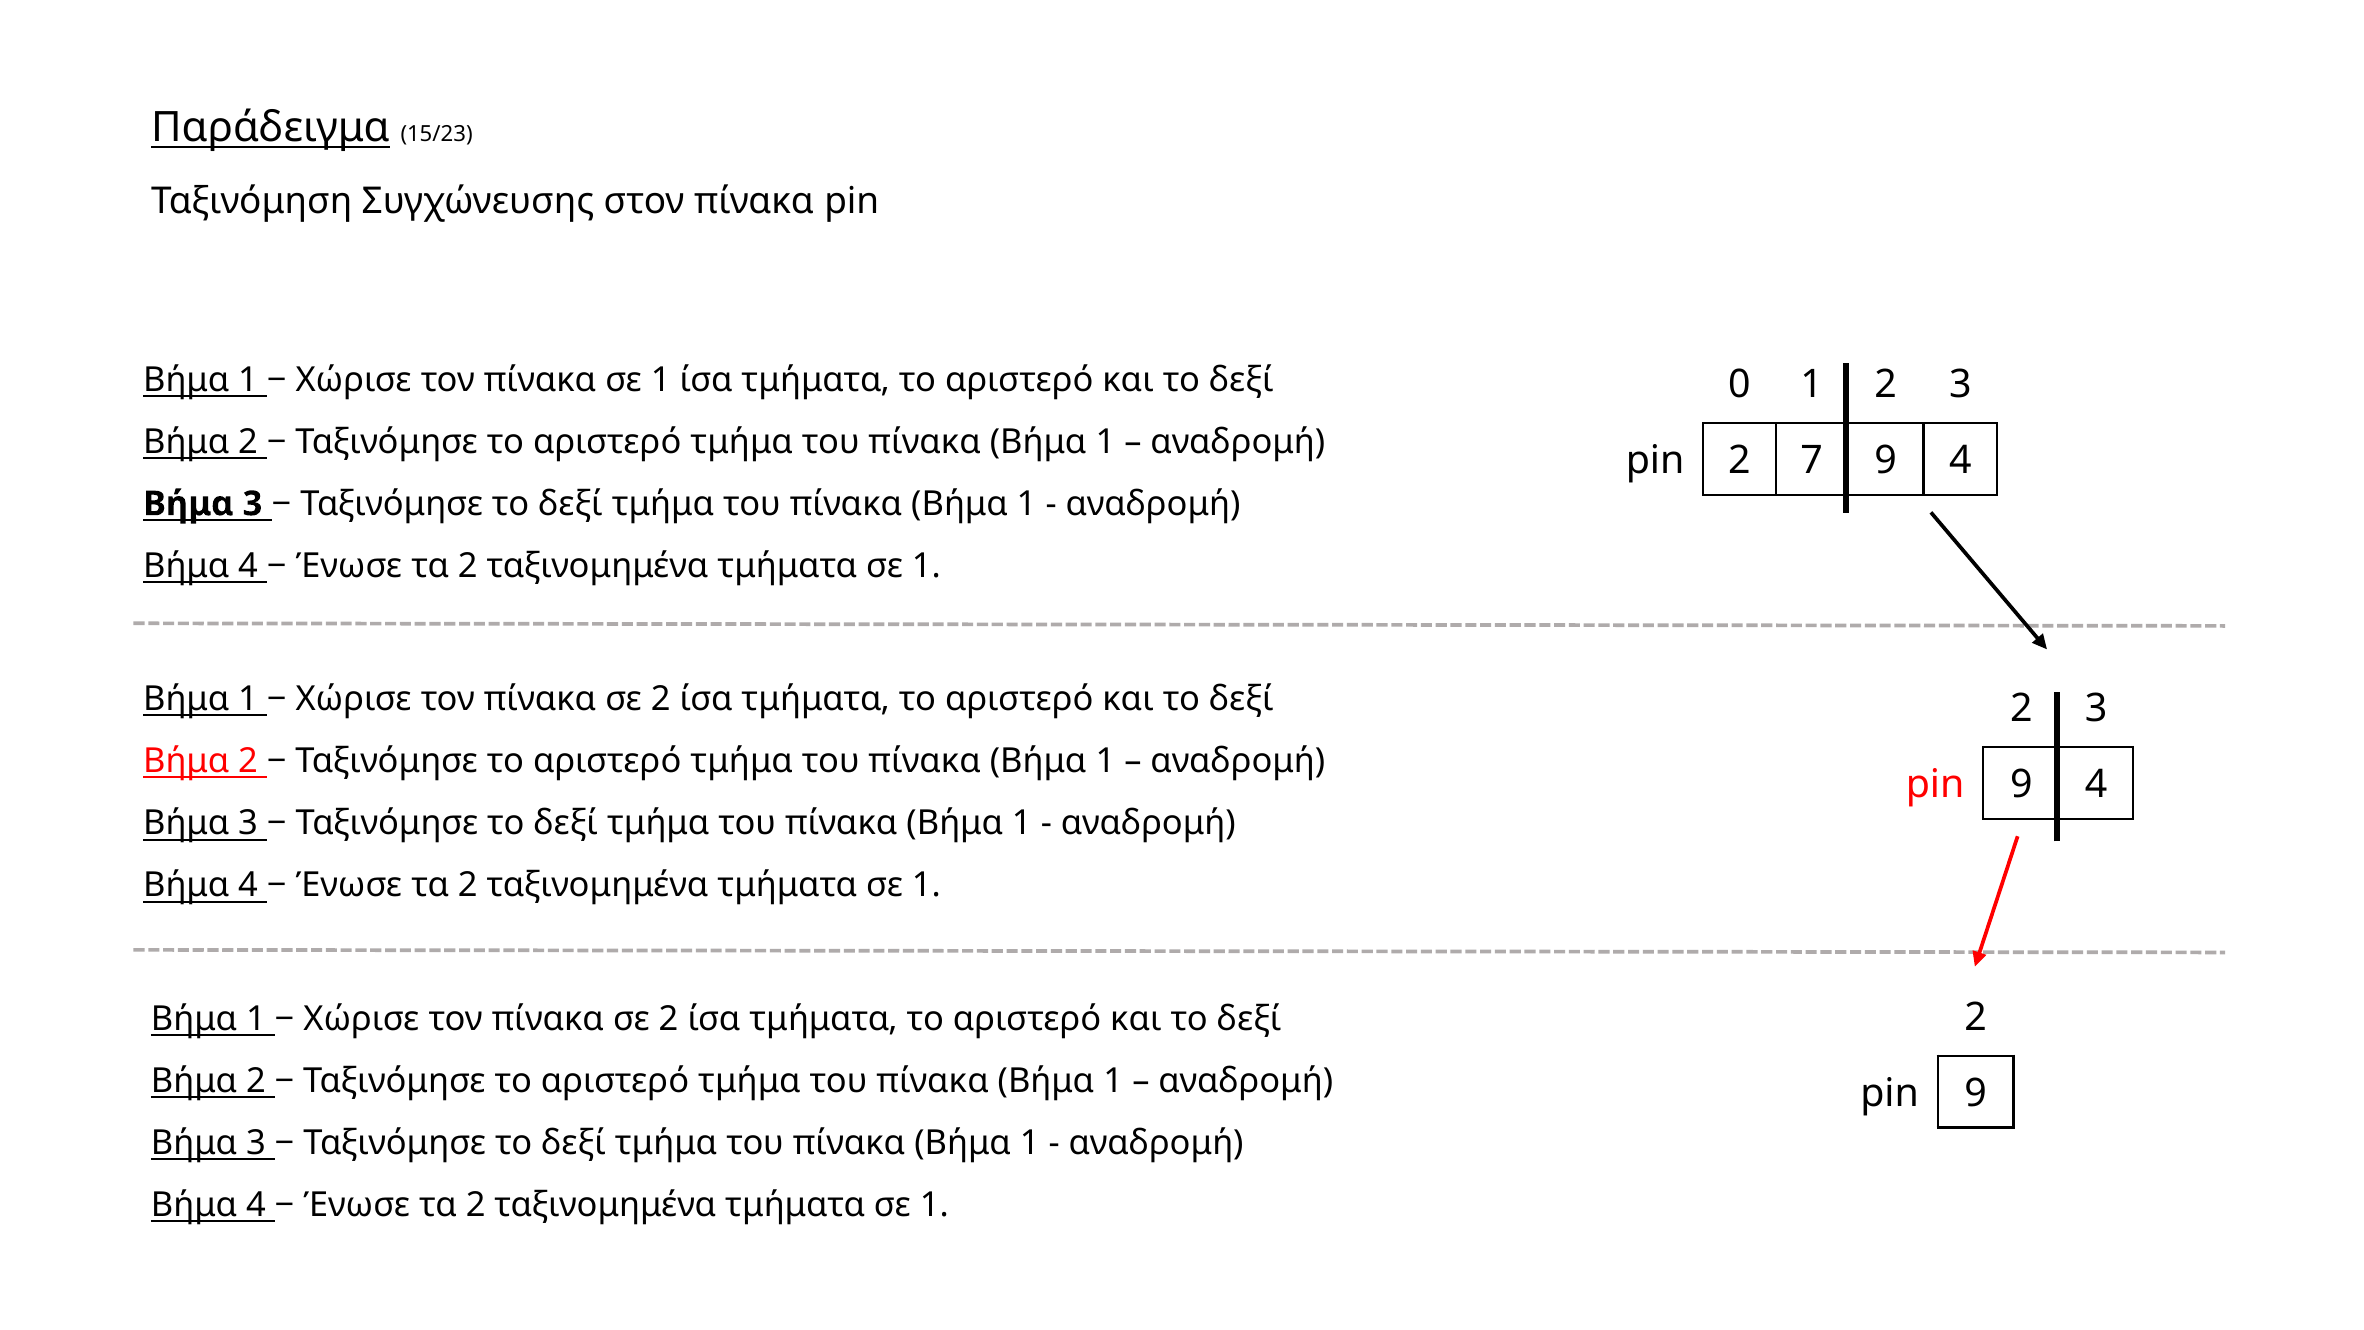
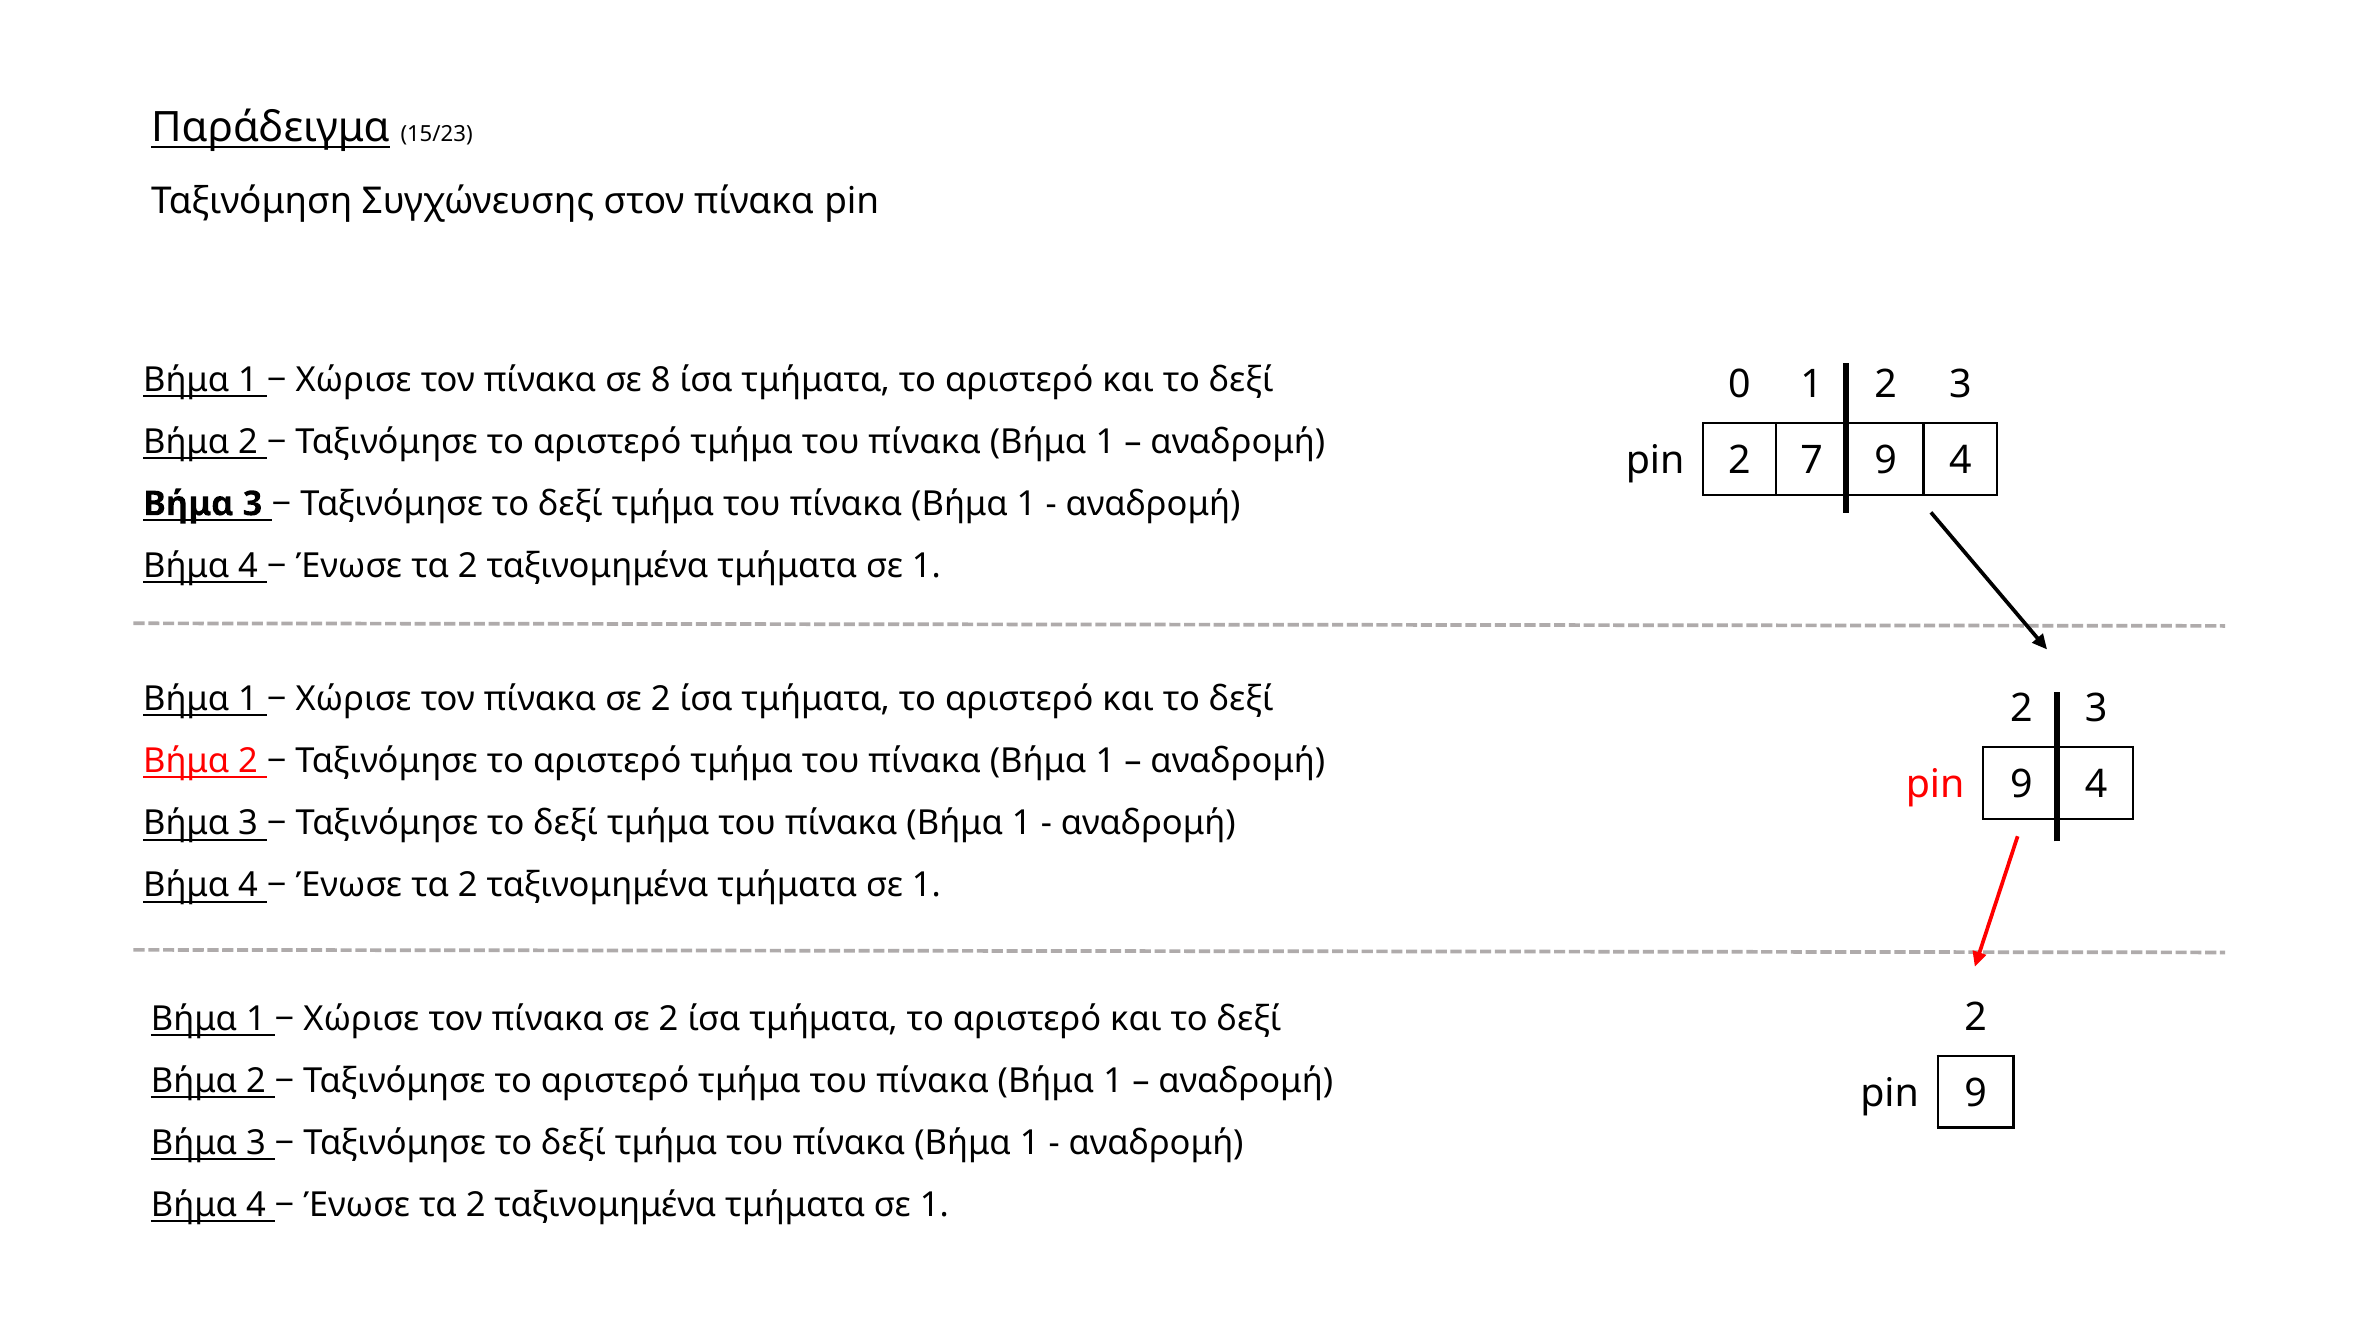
πίνακα σε 1: 1 -> 8 (661, 380)
